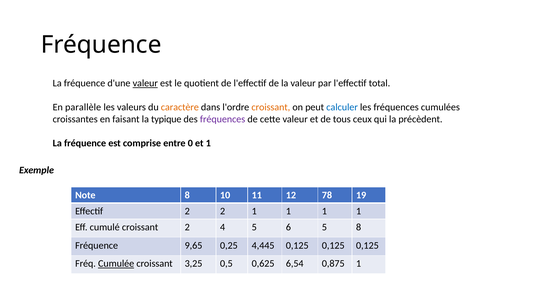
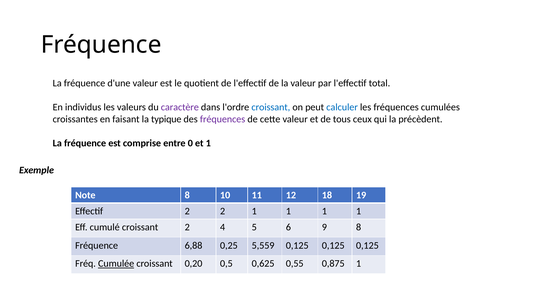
valeur underline: present -> none (145, 83)
parallèle: parallèle -> individus (83, 107)
caractère colour: orange -> purple (180, 107)
croissant colour: orange -> blue (271, 107)
78: 78 -> 18 (327, 195)
6 5: 5 -> 9 (324, 228)
9,65: 9,65 -> 6,88 (194, 246)
4,445: 4,445 -> 5,559 (263, 246)
3,25: 3,25 -> 0,20 (194, 264)
6,54: 6,54 -> 0,55 (295, 264)
